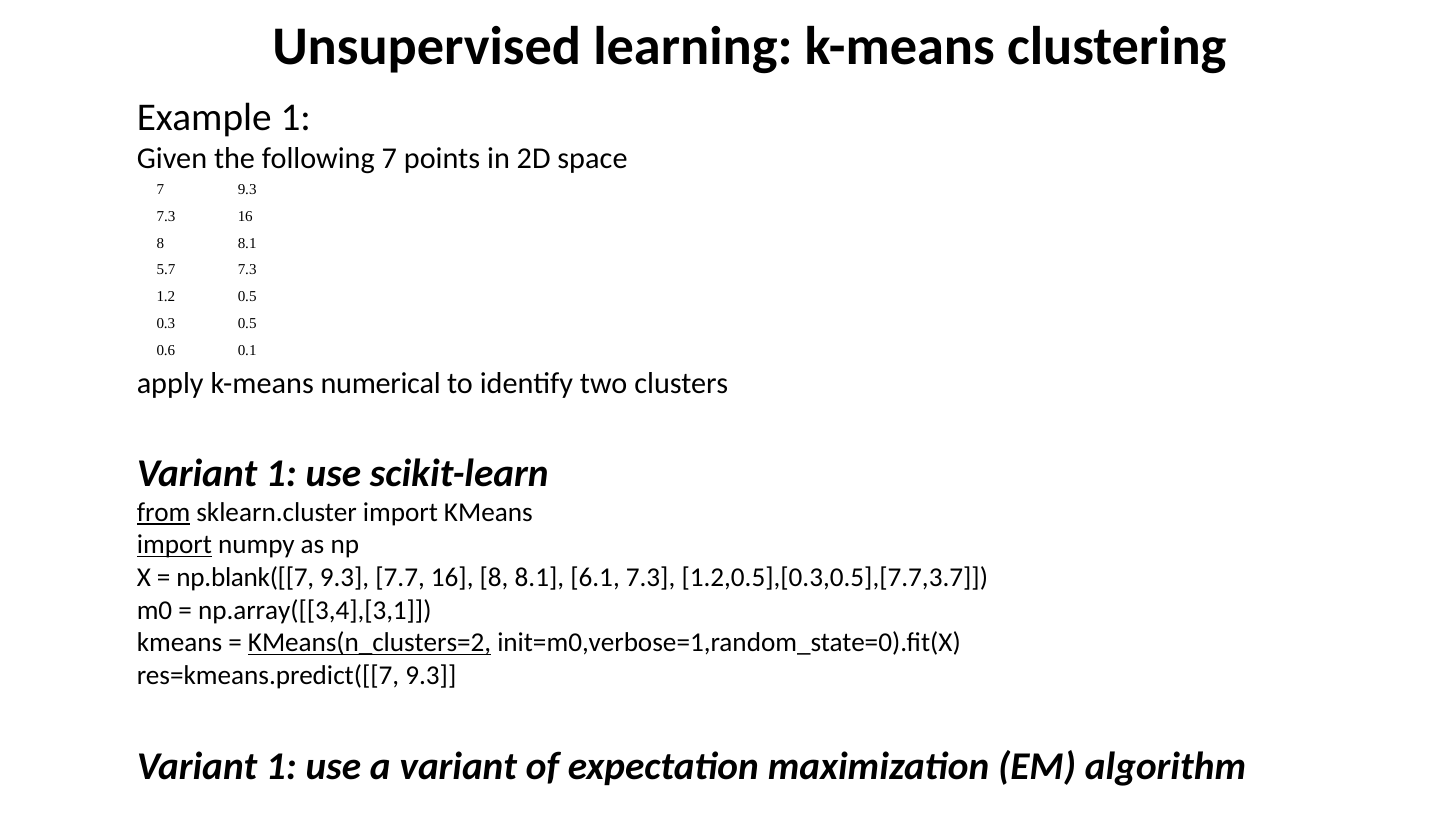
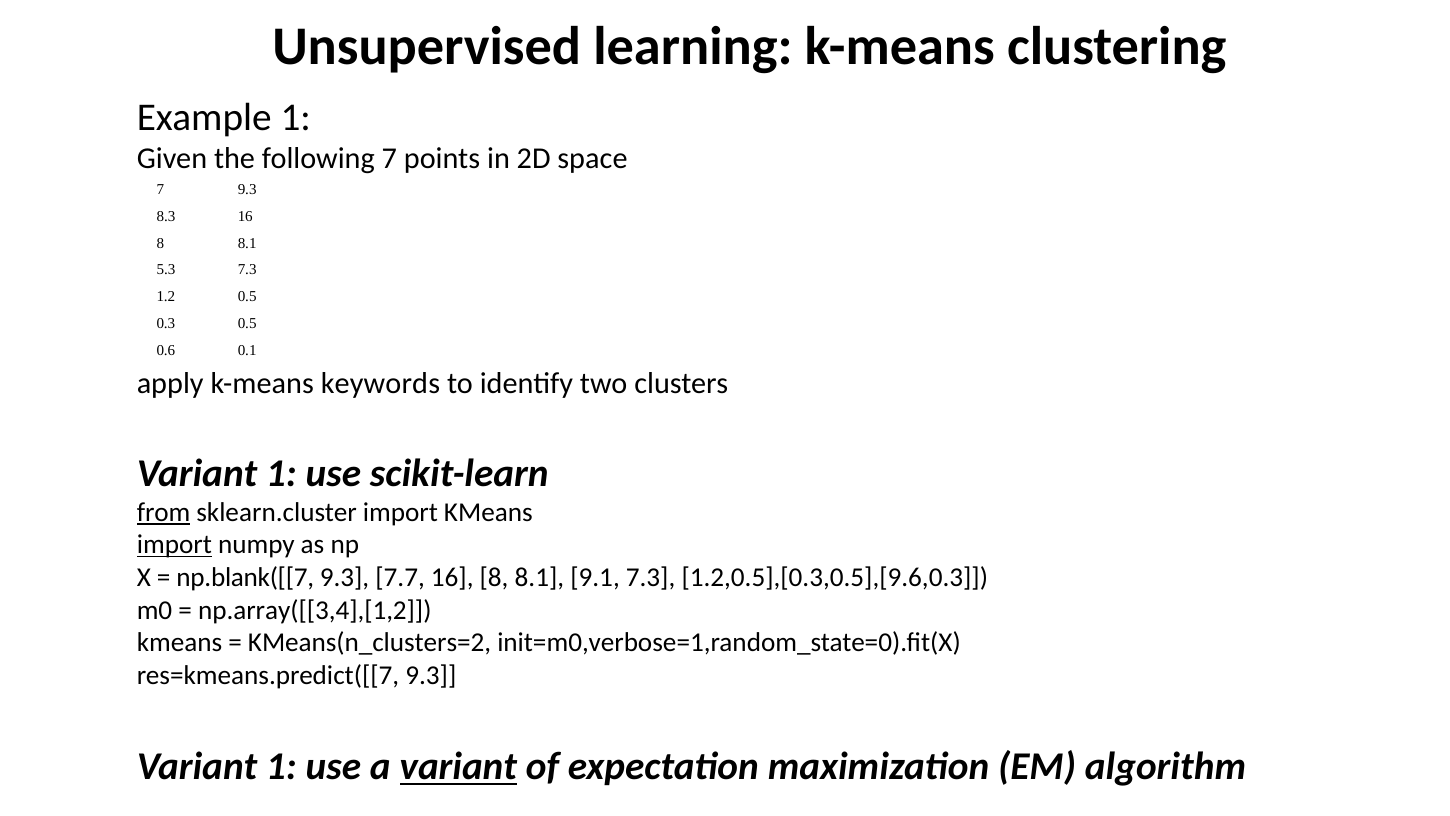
7.3: 7.3 -> 8.3 (166, 216)
5.7: 5.7 -> 5.3 (166, 270)
numerical: numerical -> keywords (380, 384)
6.1: 6.1 -> 9.1 (595, 577)
1.2,0.5],[0.3,0.5],[7.7,3.7: 1.2,0.5],[0.3,0.5],[7.7,3.7 -> 1.2,0.5],[0.3,0.5],[9.6,0.3 (835, 577)
np.array([[3,4],[3,1: np.array([[3,4],[3,1 -> np.array([[3,4],[1,2 (315, 610)
KMeans(n_clusters=2 underline: present -> none (370, 642)
variant underline: none -> present (458, 767)
